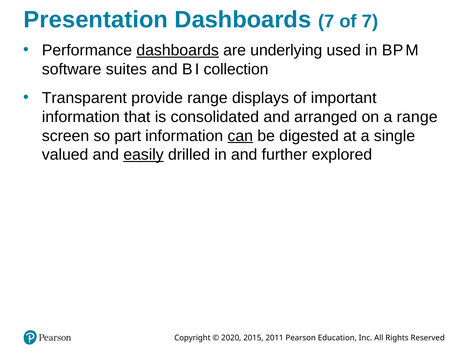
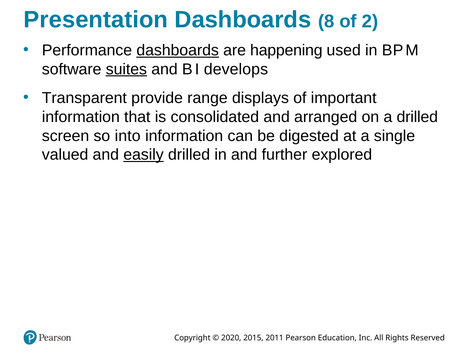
Dashboards 7: 7 -> 8 (326, 21)
of 7: 7 -> 2 (370, 21)
underlying: underlying -> happening (286, 50)
suites underline: none -> present (126, 69)
collection: collection -> develops (236, 69)
a range: range -> drilled (417, 117)
part: part -> into (128, 136)
can underline: present -> none (240, 136)
